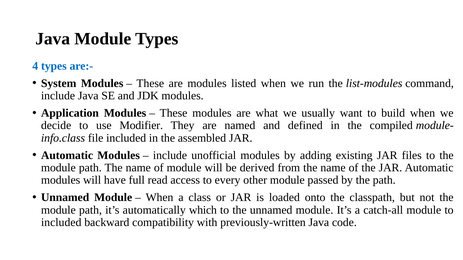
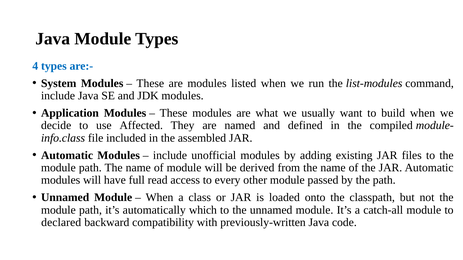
Modifier: Modifier -> Affected (141, 126)
included: included -> declared (61, 223)
